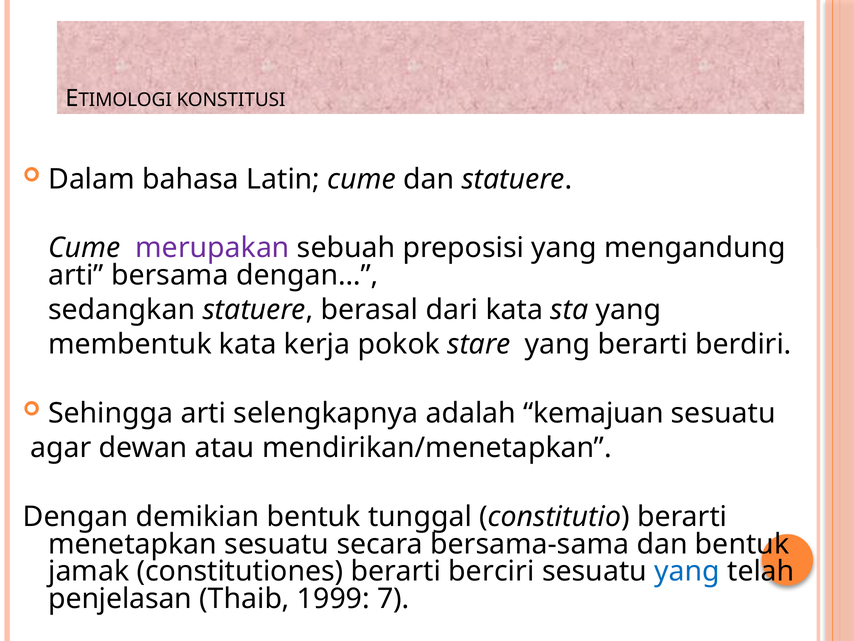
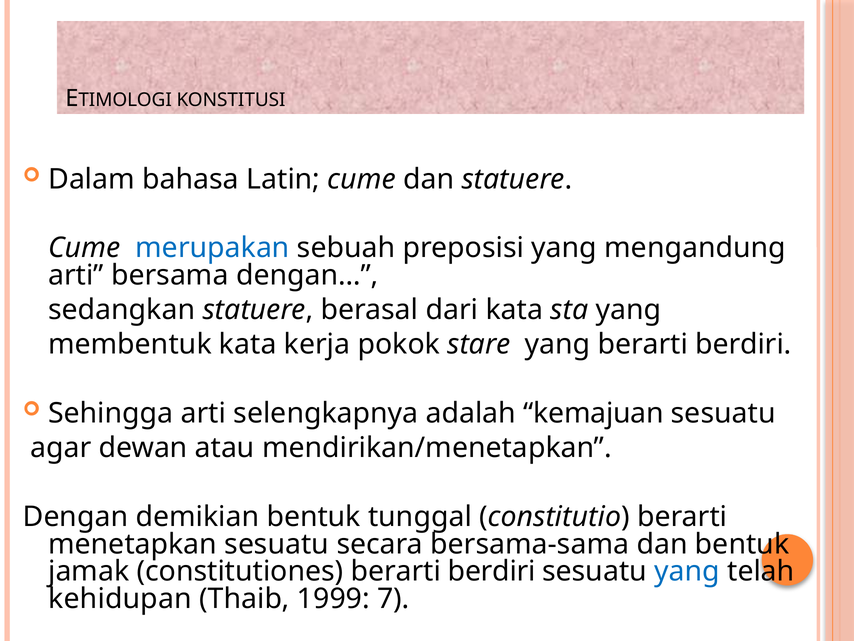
merupakan colour: purple -> blue (212, 248)
constitutiones berarti berciri: berciri -> berdiri (492, 571)
penjelasan: penjelasan -> kehidupan (120, 598)
